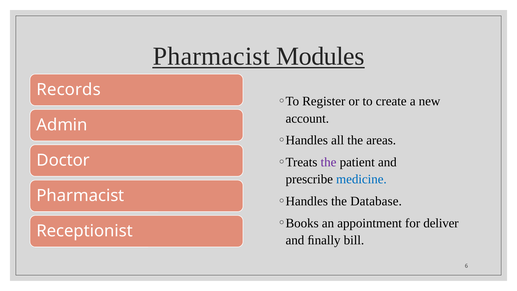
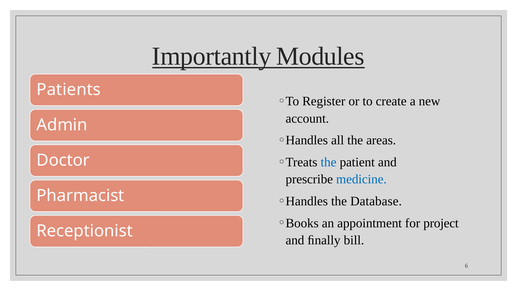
Pharmacist: Pharmacist -> Importantly (212, 56)
Records: Records -> Patients (69, 90)
the colour: purple -> blue (329, 162)
deliver: deliver -> project (441, 223)
